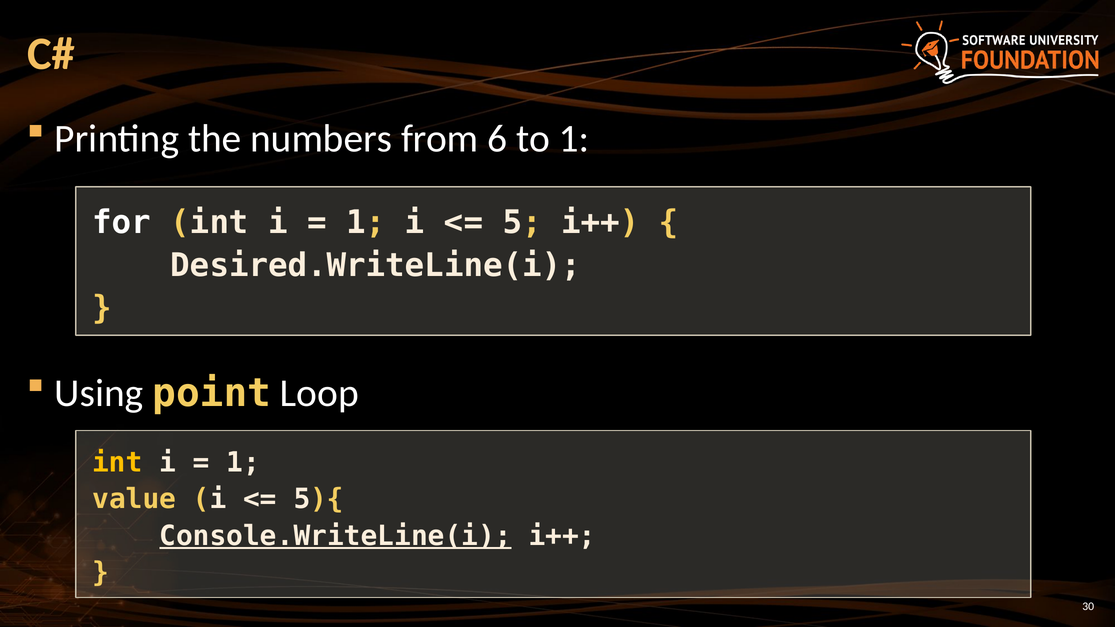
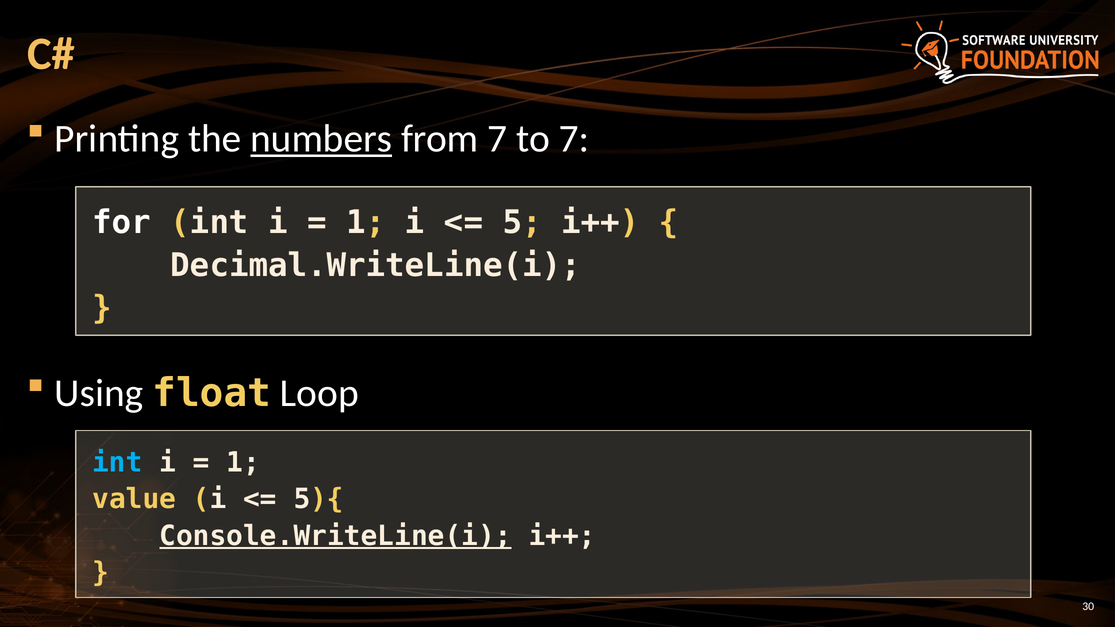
numbers underline: none -> present (321, 139)
from 6: 6 -> 7 (497, 139)
to 1: 1 -> 7 (574, 139)
Desired.WriteLine(i: Desired.WriteLine(i -> Decimal.WriteLine(i (376, 265)
point: point -> float (212, 393)
int colour: yellow -> light blue (117, 463)
